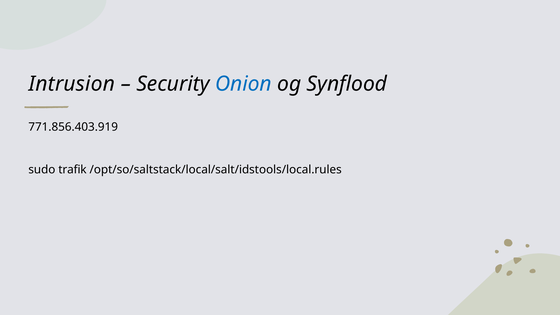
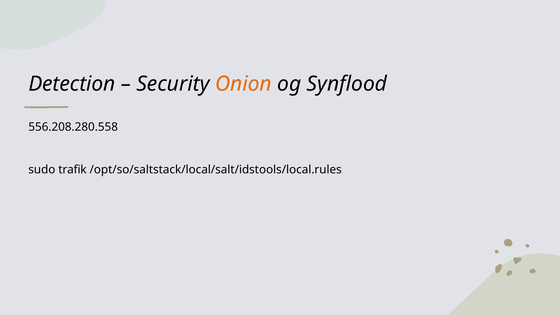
Intrusion: Intrusion -> Detection (72, 84)
Onion colour: blue -> orange (243, 84)
771.856.403.919: 771.856.403.919 -> 556.208.280.558 (73, 127)
